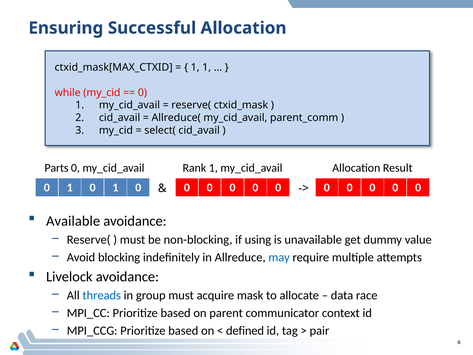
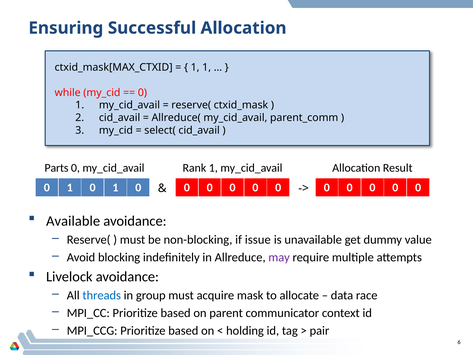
using: using -> issue (258, 240)
may colour: blue -> purple (279, 257)
defined: defined -> holding (245, 330)
